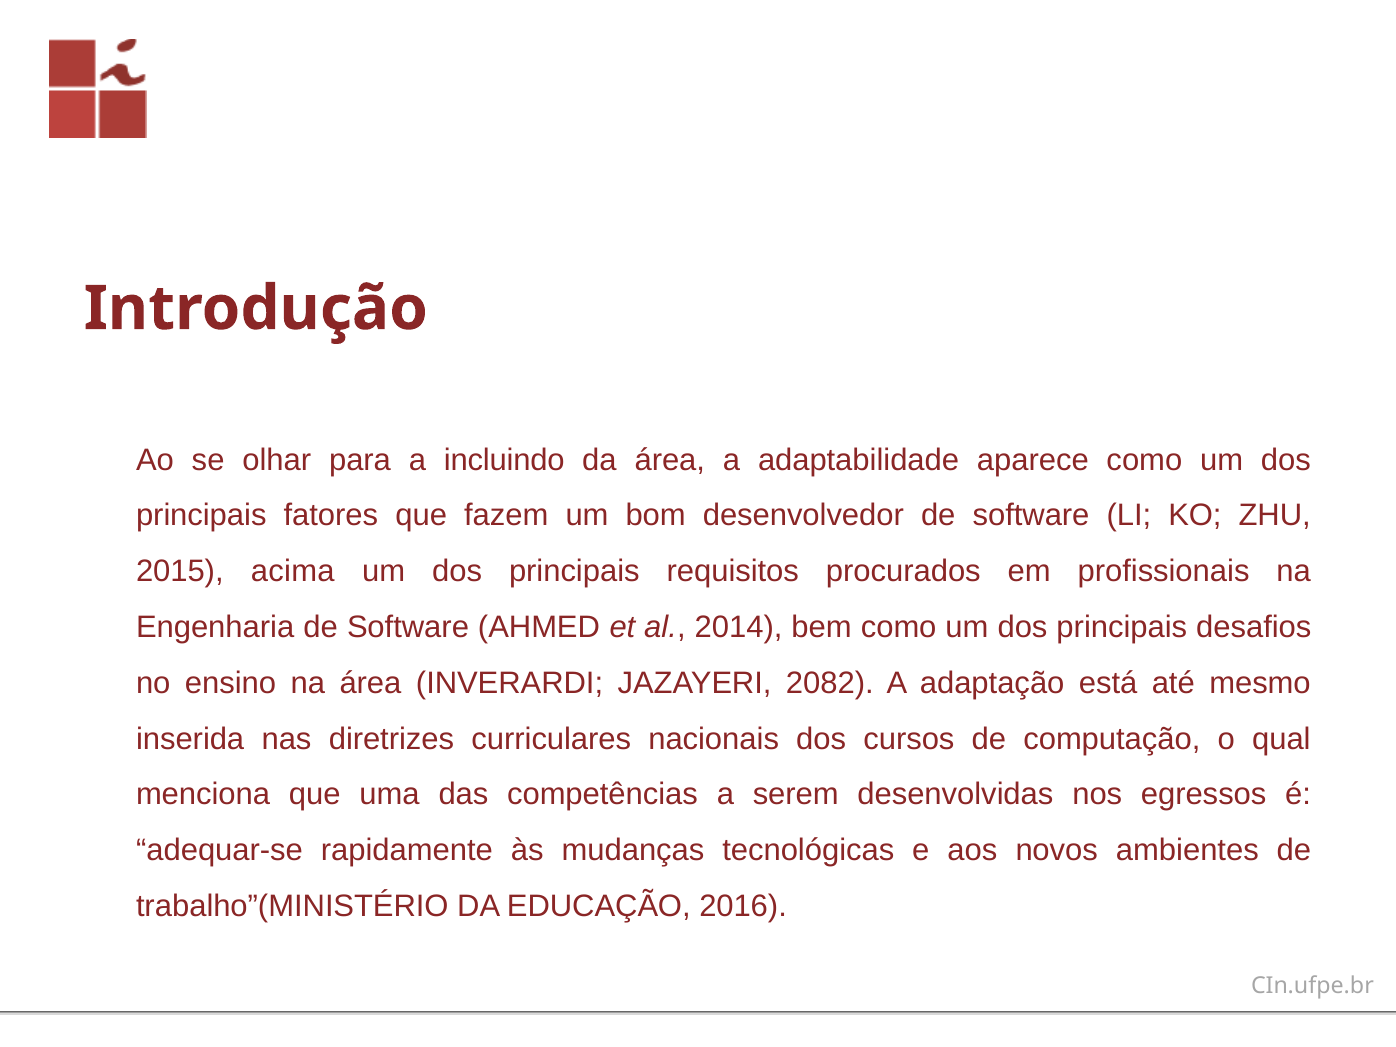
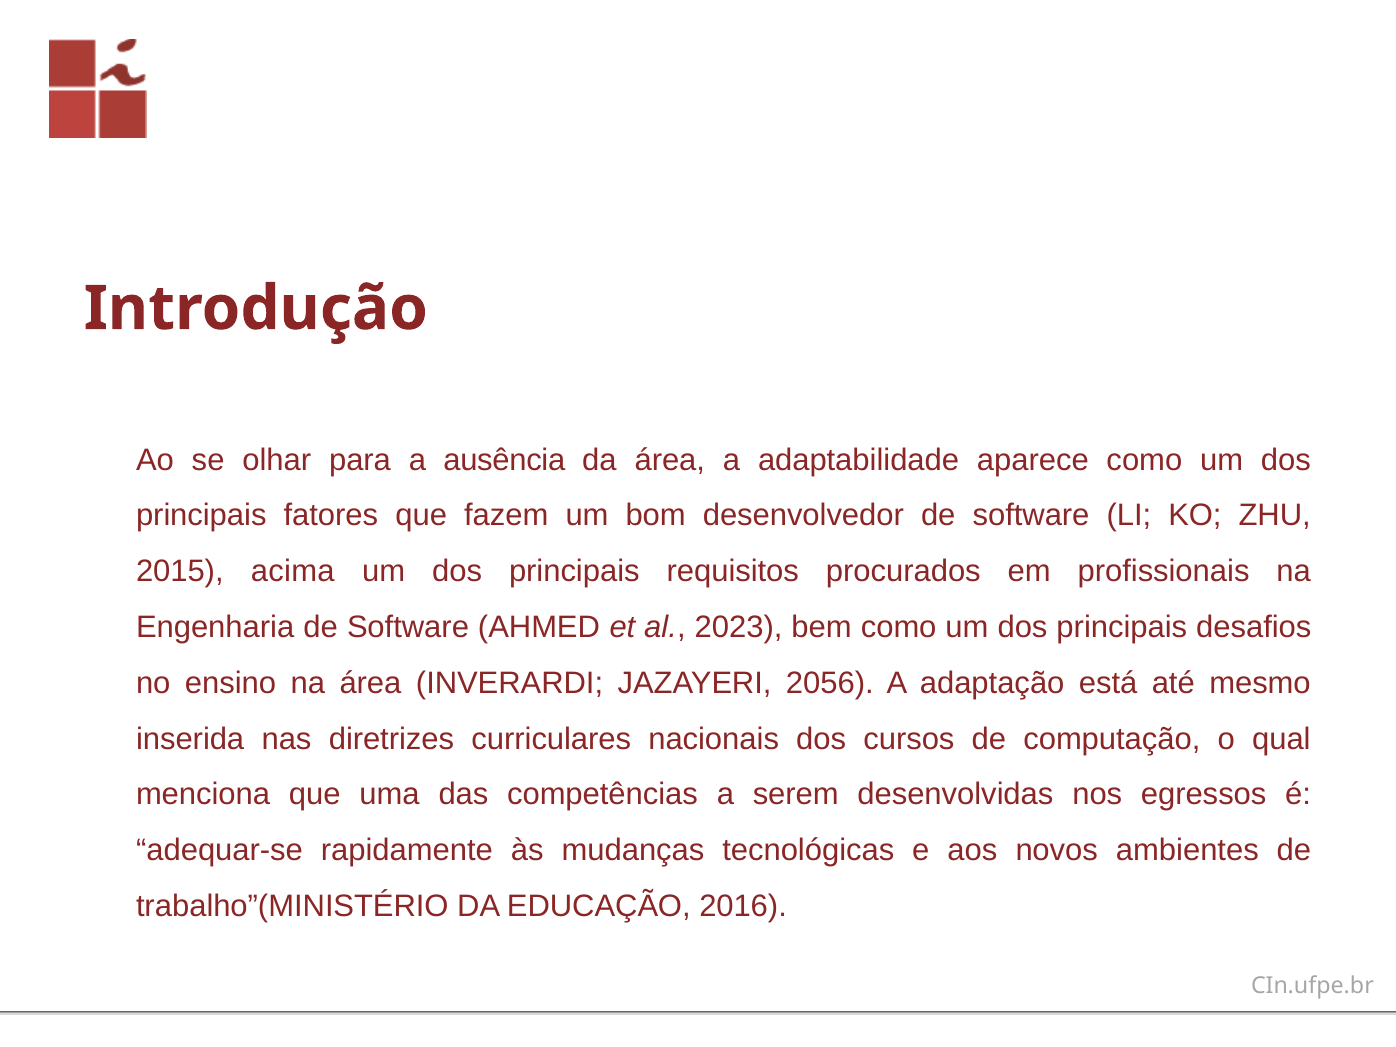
incluindo: incluindo -> ausência (504, 460)
2014: 2014 -> 2023 (739, 627)
2082: 2082 -> 2056 (830, 683)
